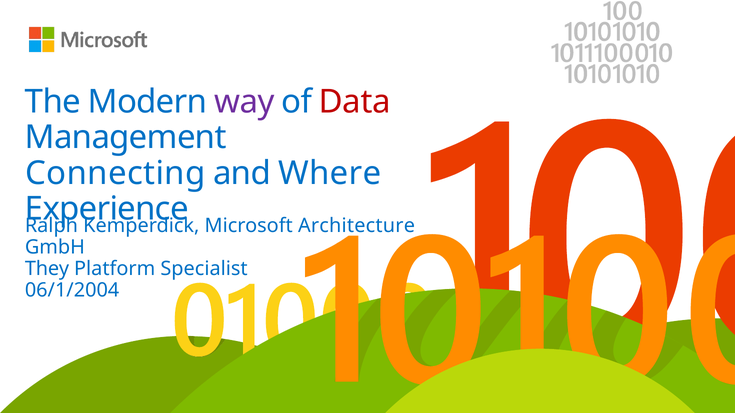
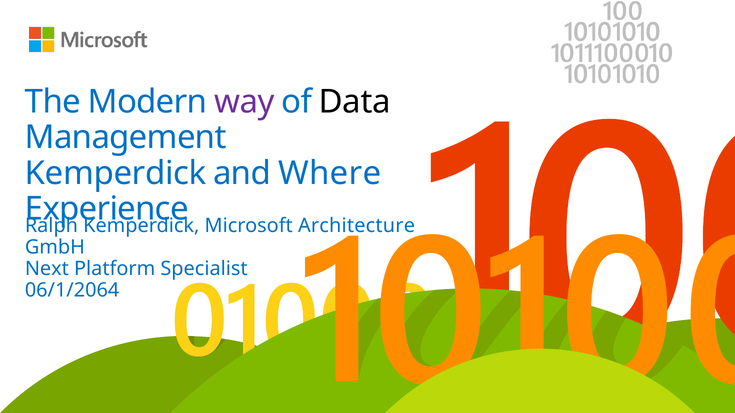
Data colour: red -> black (355, 102)
Connecting: Connecting -> Kemperdick (116, 173)
They: They -> Next (47, 269)
06/1/2004: 06/1/2004 -> 06/1/2064 (72, 291)
